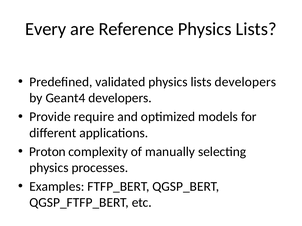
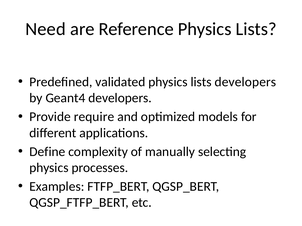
Every: Every -> Need (45, 29)
Proton: Proton -> Define (47, 152)
